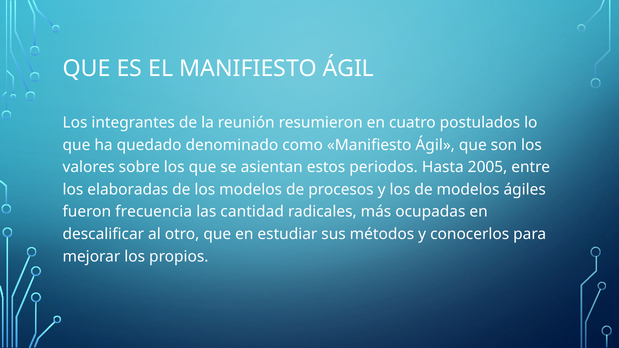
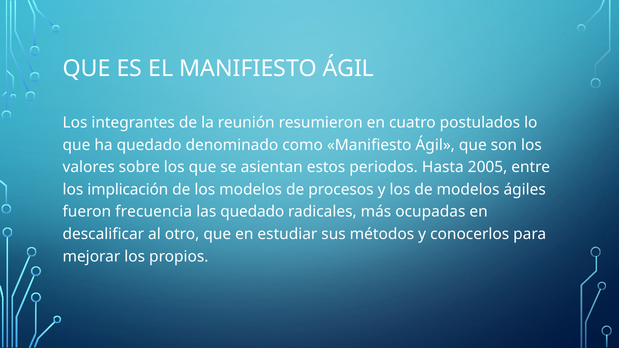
elaboradas: elaboradas -> implicación (128, 190)
las cantidad: cantidad -> quedado (252, 212)
